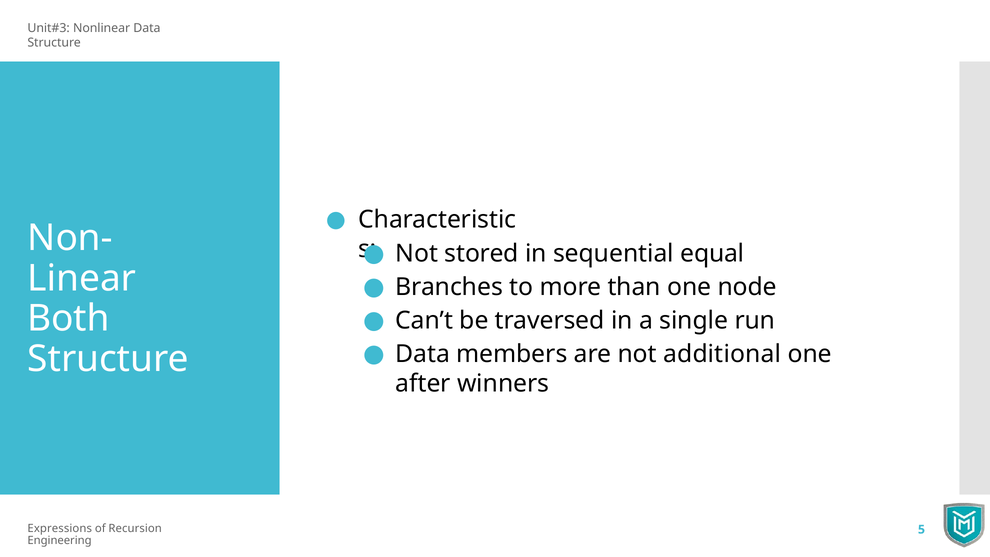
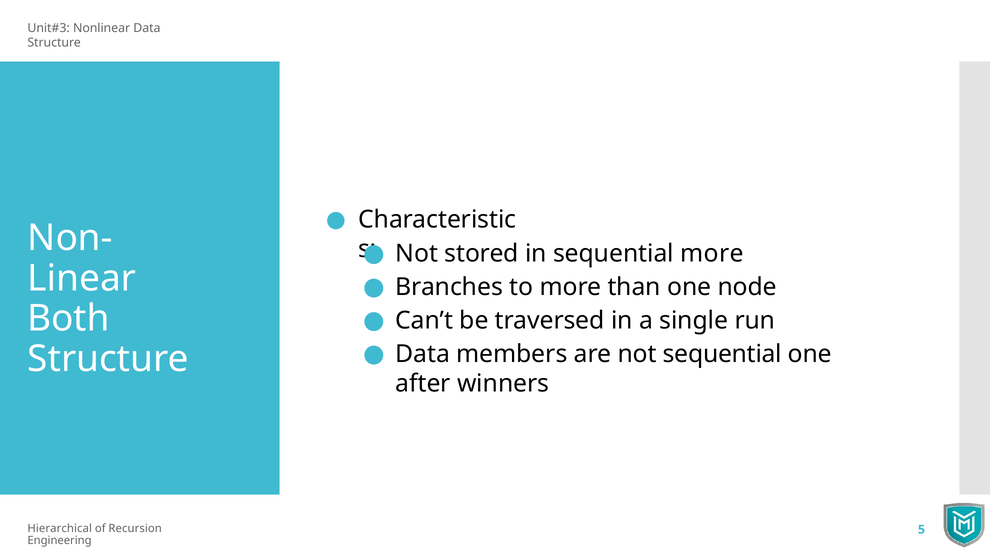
sequential equal: equal -> more (712, 254)
not additional: additional -> sequential (722, 354)
Expressions: Expressions -> Hierarchical (60, 528)
